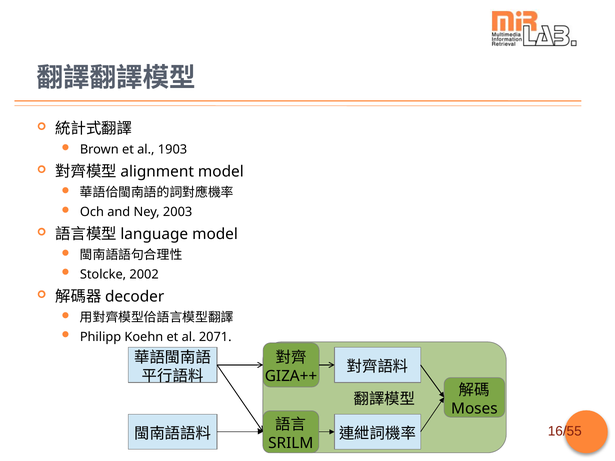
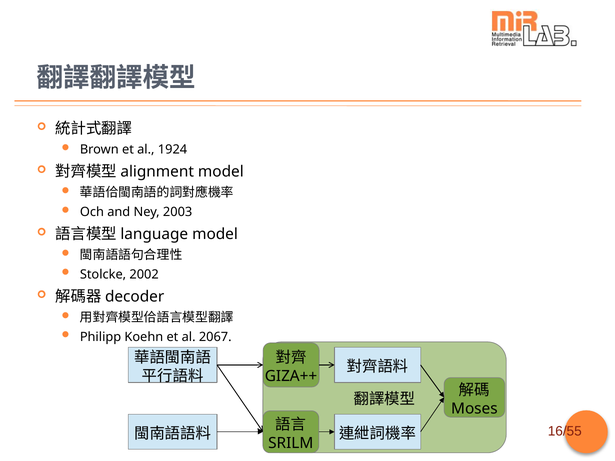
1903: 1903 -> 1924 (173, 150)
2071: 2071 -> 2067 (215, 337)
